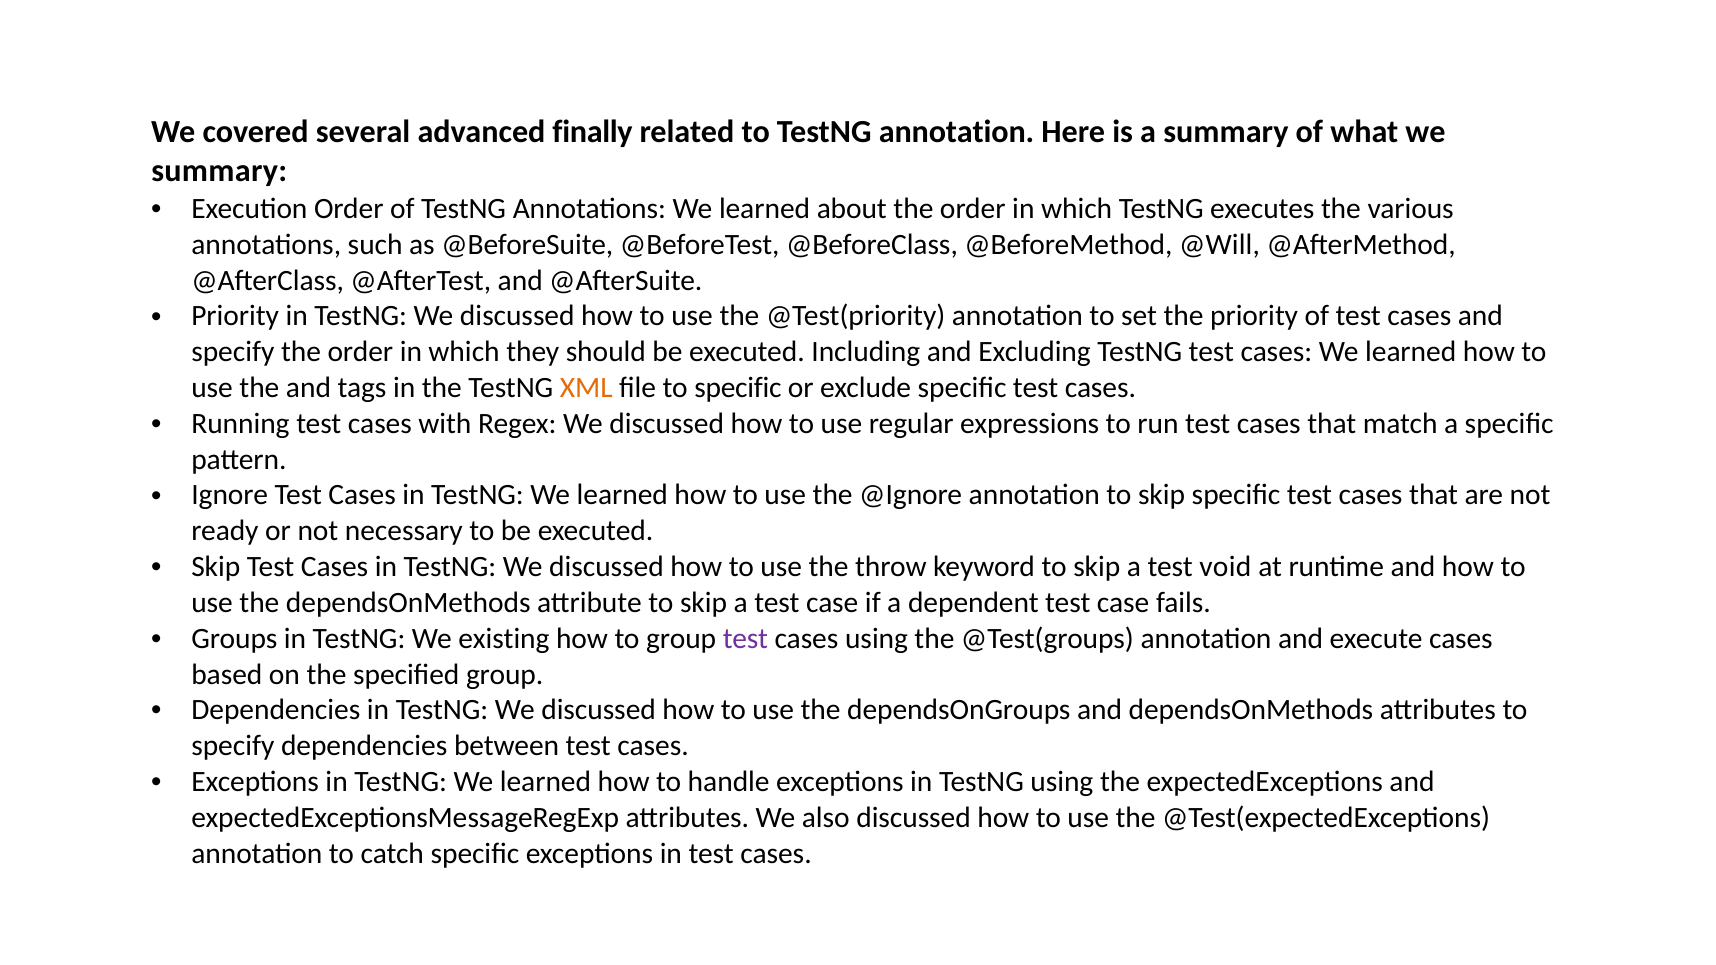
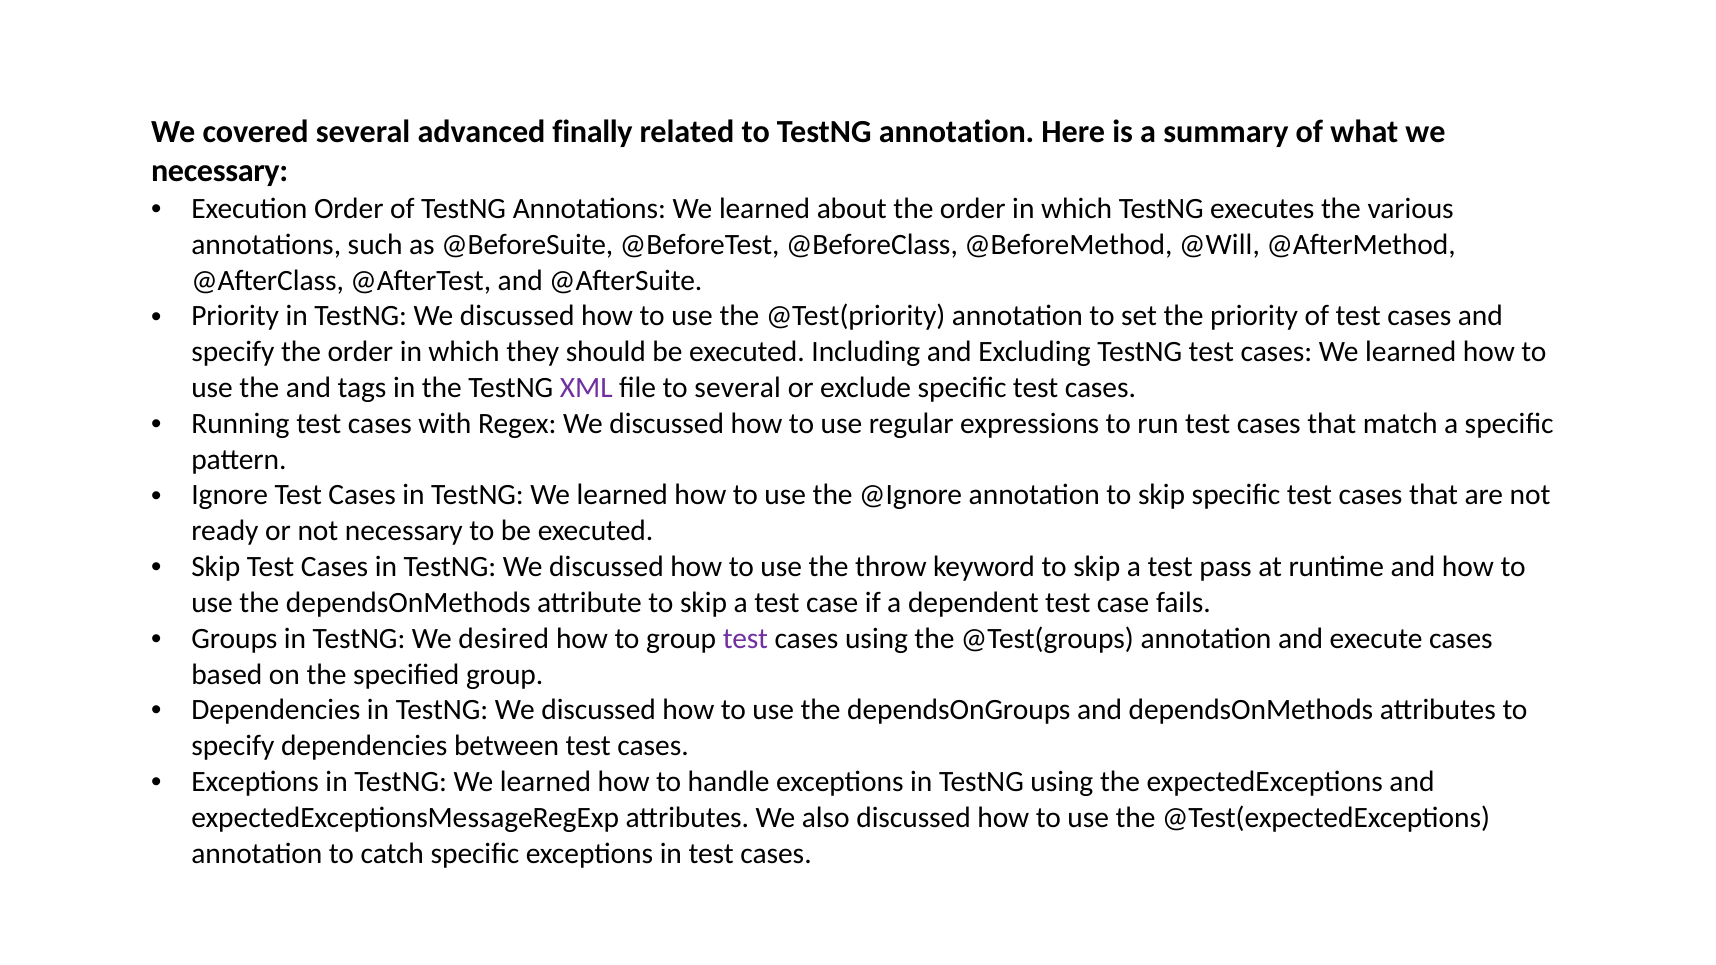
summary: summary -> necessary (220, 171)
XML colour: orange -> purple (586, 388)
to specific: specific -> several (738, 388)
void: void -> pass (1226, 567)
existing: existing -> desired (504, 639)
